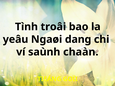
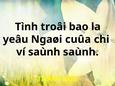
dang: dang -> cuûa (78, 39)
saùnh chaàn: chaàn -> saùnh (81, 52)
